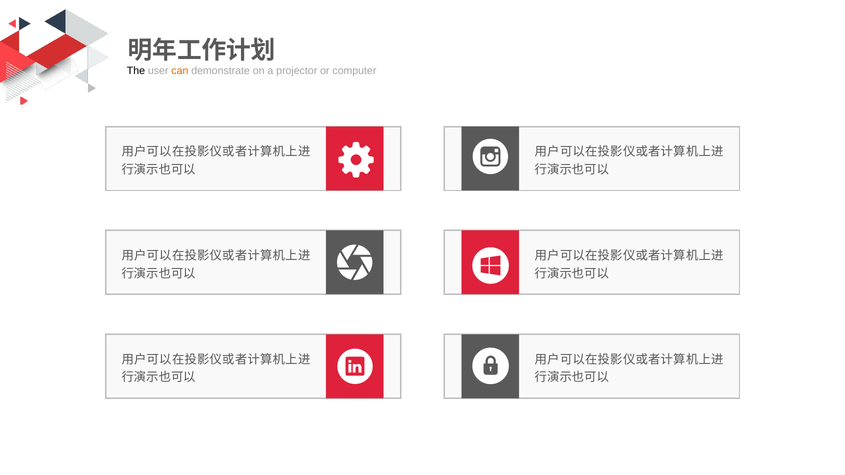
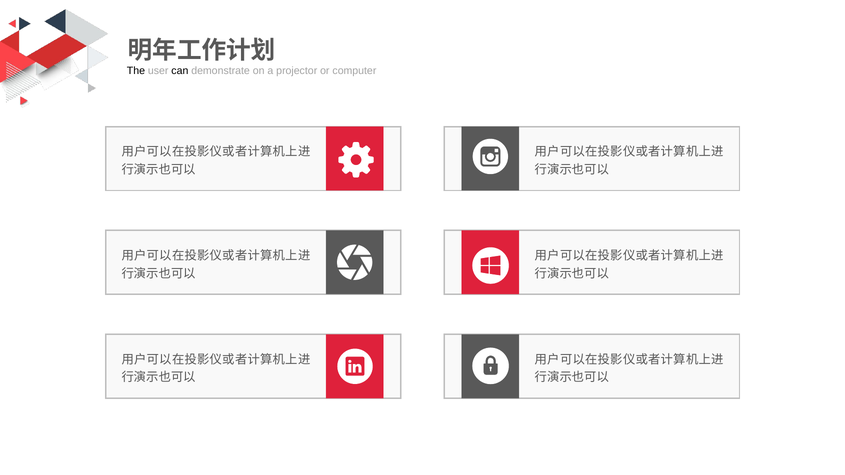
can colour: orange -> black (180, 71)
